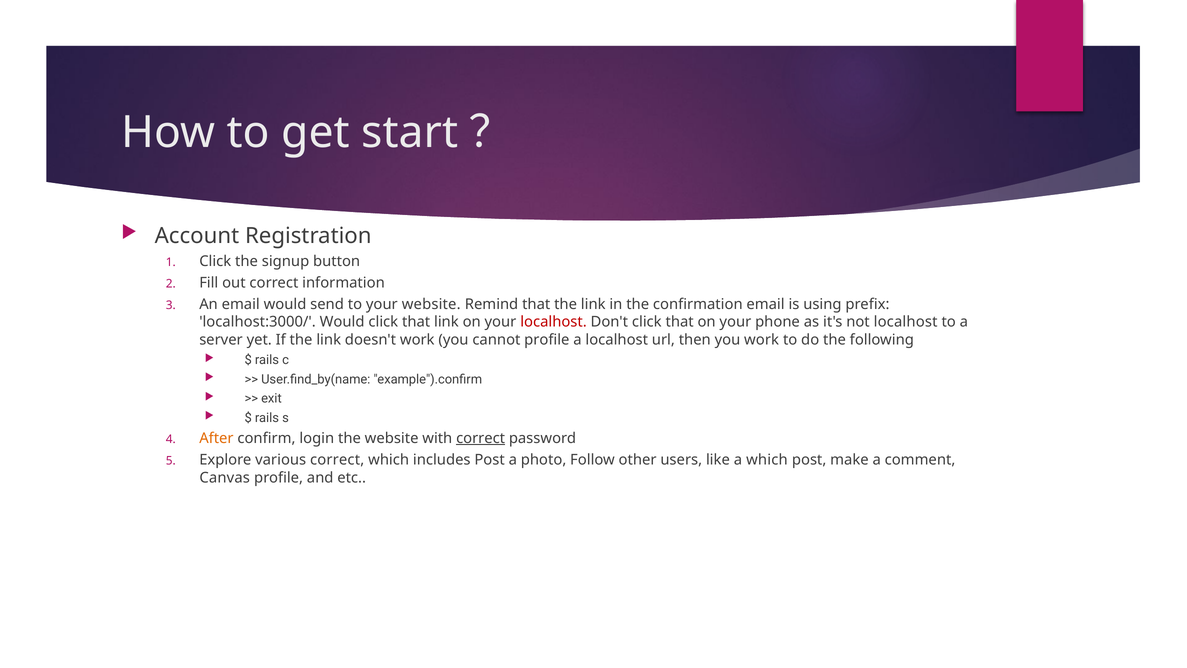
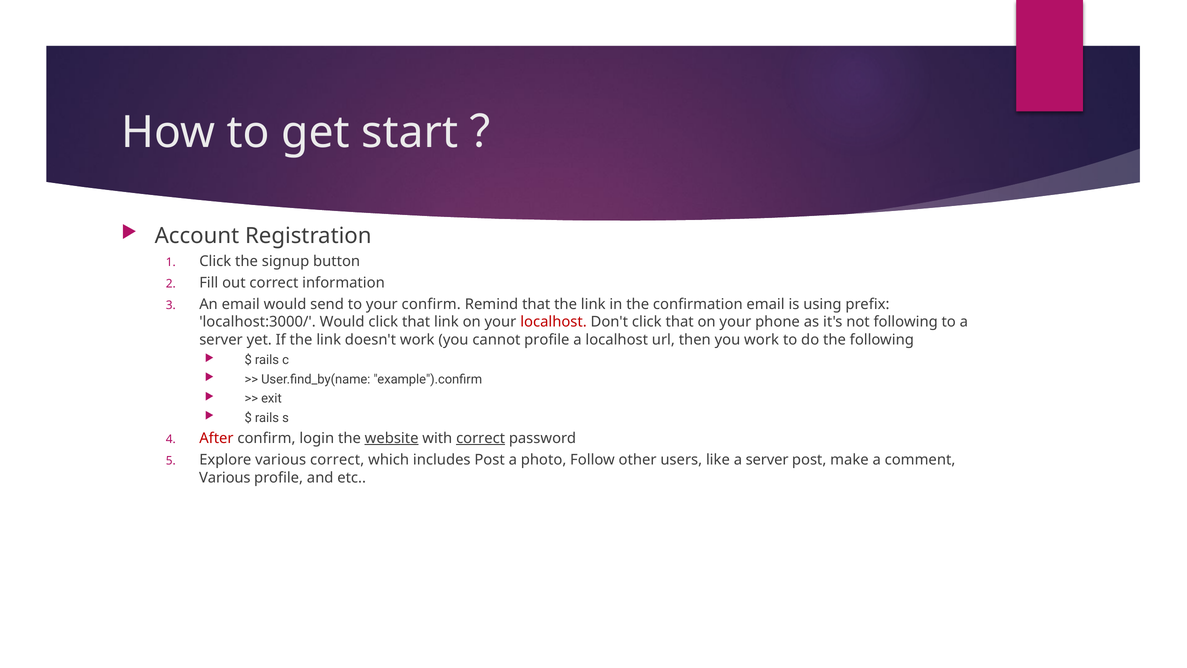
your website: website -> confirm (431, 304)
not localhost: localhost -> following (906, 322)
After colour: orange -> red (216, 438)
website underline: none -> present (392, 438)
like a which: which -> server (767, 460)
Canvas: Canvas -> Various (225, 477)
